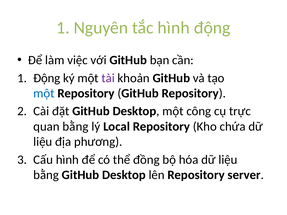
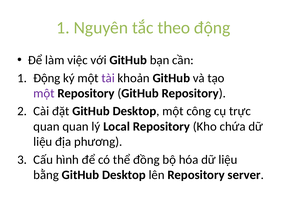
tắc hình: hình -> theo (174, 28)
một colour: blue -> purple (44, 93)
quan bằng: bằng -> quan (76, 127)
